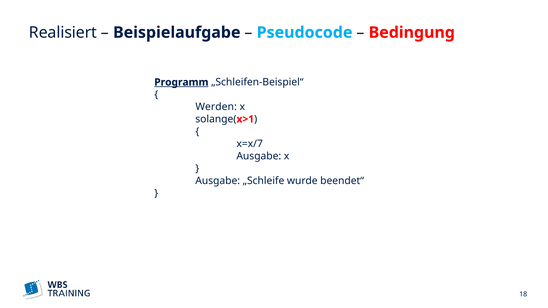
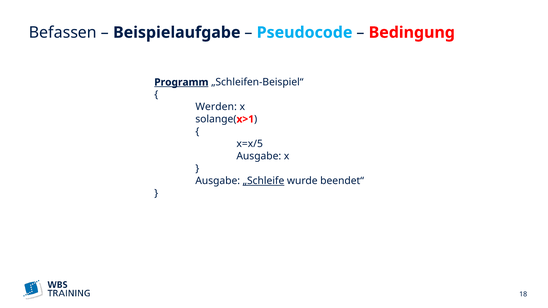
Realisiert: Realisiert -> Befassen (63, 33)
x=x/7: x=x/7 -> x=x/5 (250, 144)
„Schleife underline: none -> present (264, 181)
